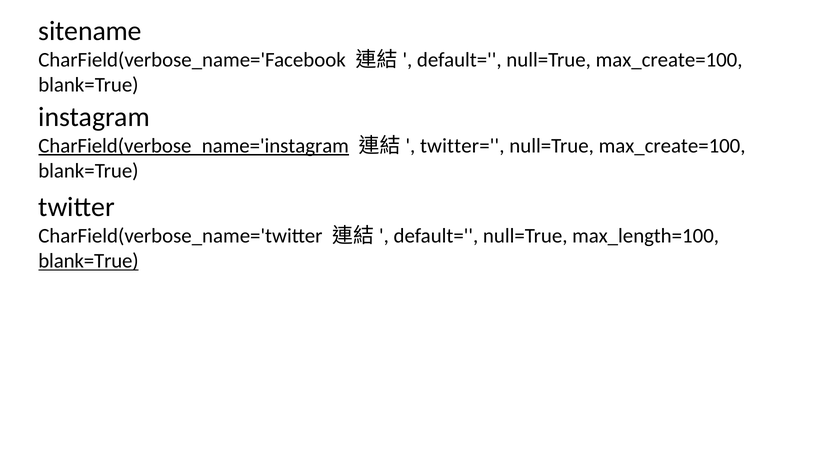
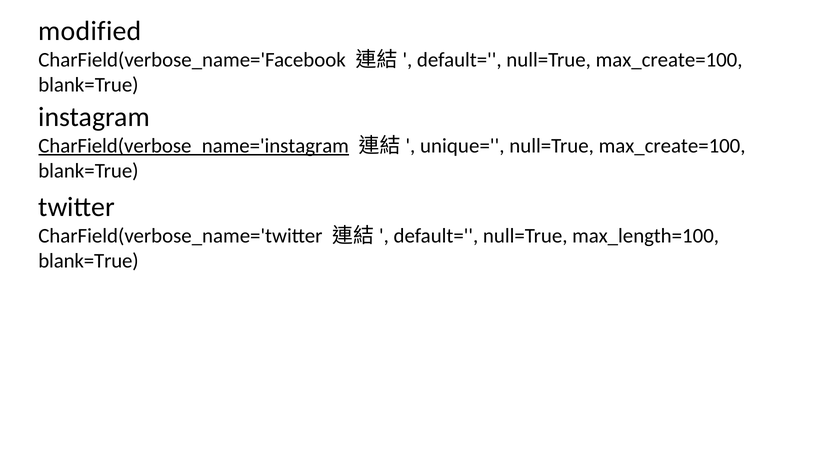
sitename: sitename -> modified (90, 31)
twitter=: twitter= -> unique= (462, 146)
blank=True underline: present -> none (88, 261)
